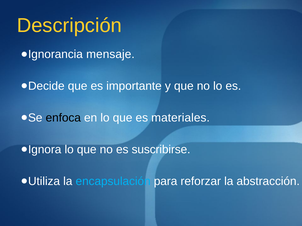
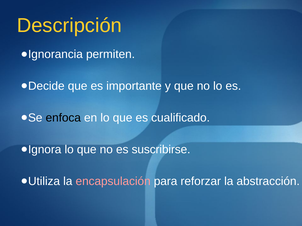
mensaje: mensaje -> permiten (111, 54)
materiales: materiales -> cualificado (181, 118)
encapsulación colour: light blue -> pink (113, 182)
